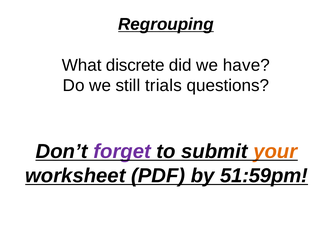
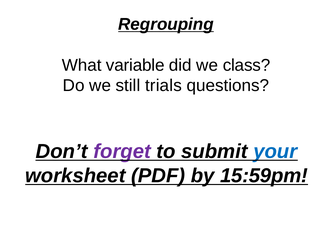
discrete: discrete -> variable (135, 65)
have: have -> class (247, 65)
your colour: orange -> blue (275, 151)
51:59pm: 51:59pm -> 15:59pm (264, 176)
